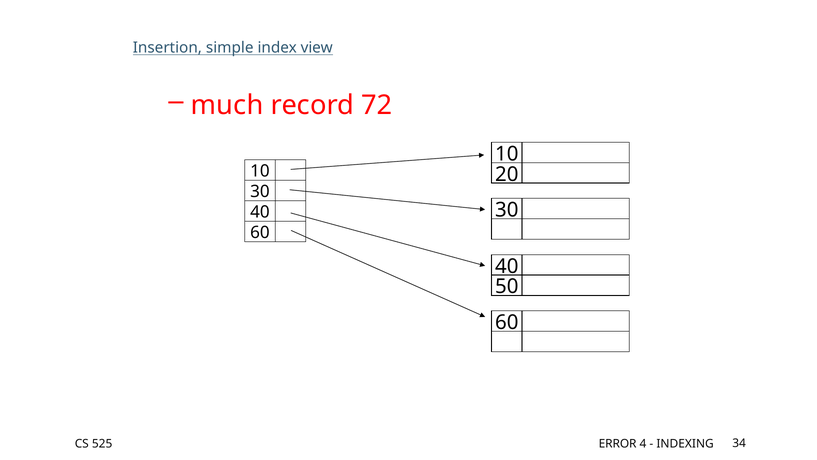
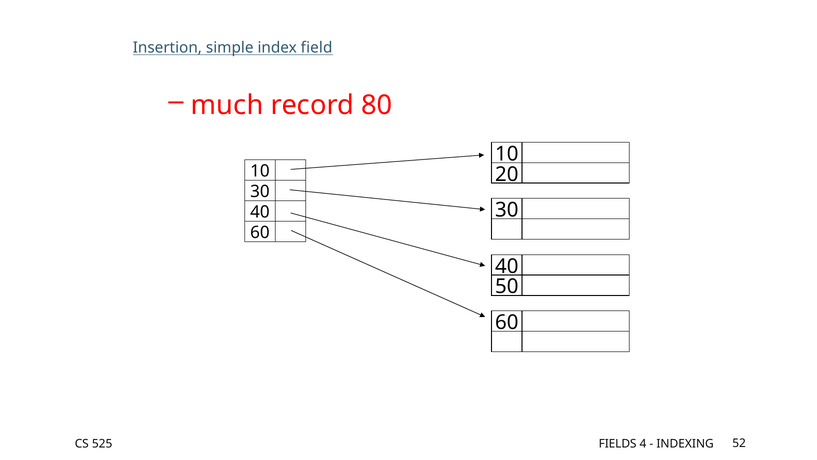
view: view -> field (317, 48)
72: 72 -> 80 (377, 105)
ERROR: ERROR -> FIELDS (618, 444)
34: 34 -> 52 (739, 443)
